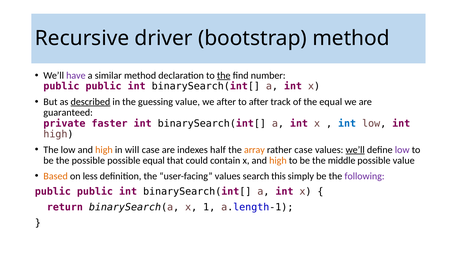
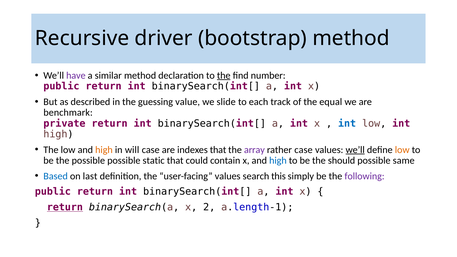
public: public -> return (104, 86)
described underline: present -> none (90, 102)
we after: after -> slide (226, 102)
to after: after -> each (259, 102)
guaranteed: guaranteed -> benchmark (68, 113)
private faster: faster -> return (110, 123)
indexes half: half -> that (218, 150)
array colour: orange -> purple (254, 150)
low colour: purple -> orange (402, 150)
possible equal: equal -> static (154, 161)
high colour: orange -> blue (278, 161)
middle: middle -> should (342, 161)
possible value: value -> same (404, 161)
Based colour: orange -> blue (56, 176)
less: less -> last (90, 176)
public: public -> return (95, 192)
return underline: none -> present (65, 207)
1: 1 -> 2 (209, 207)
